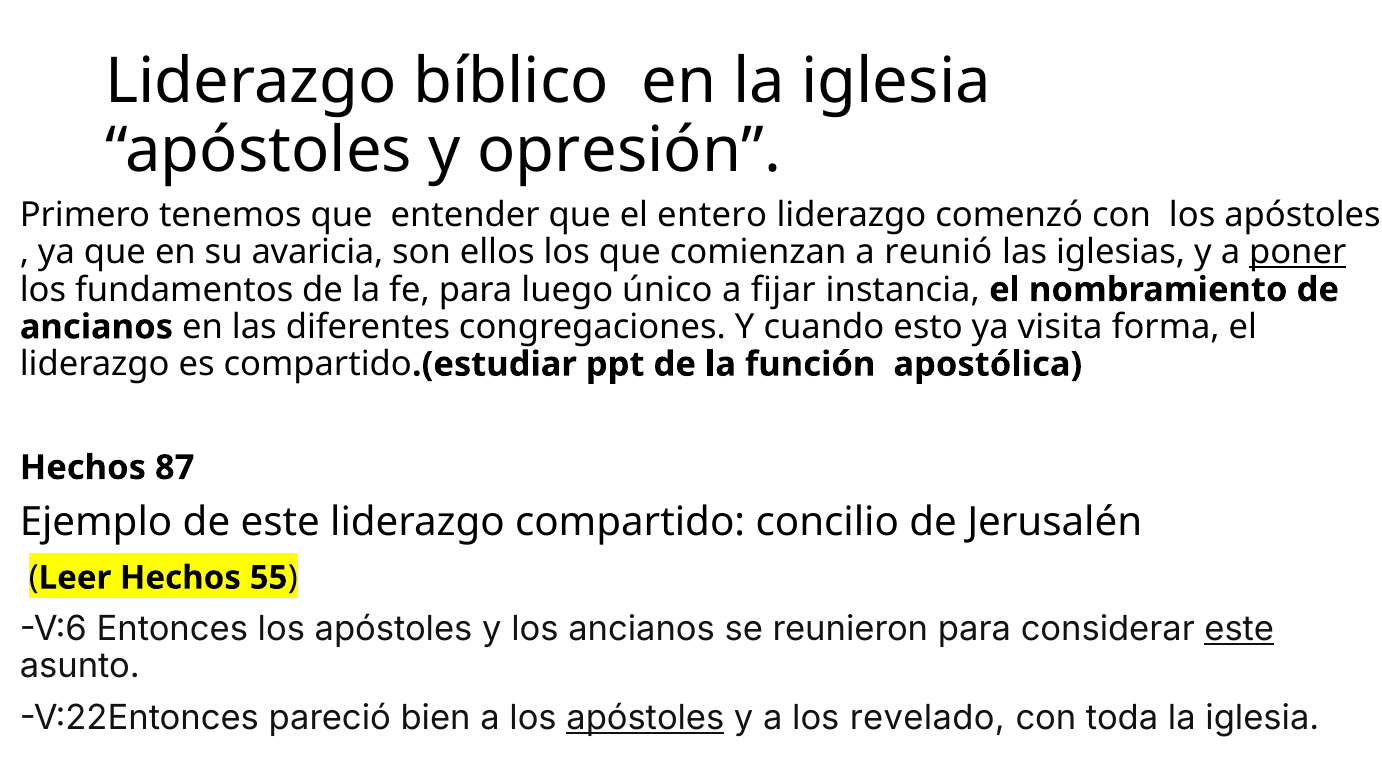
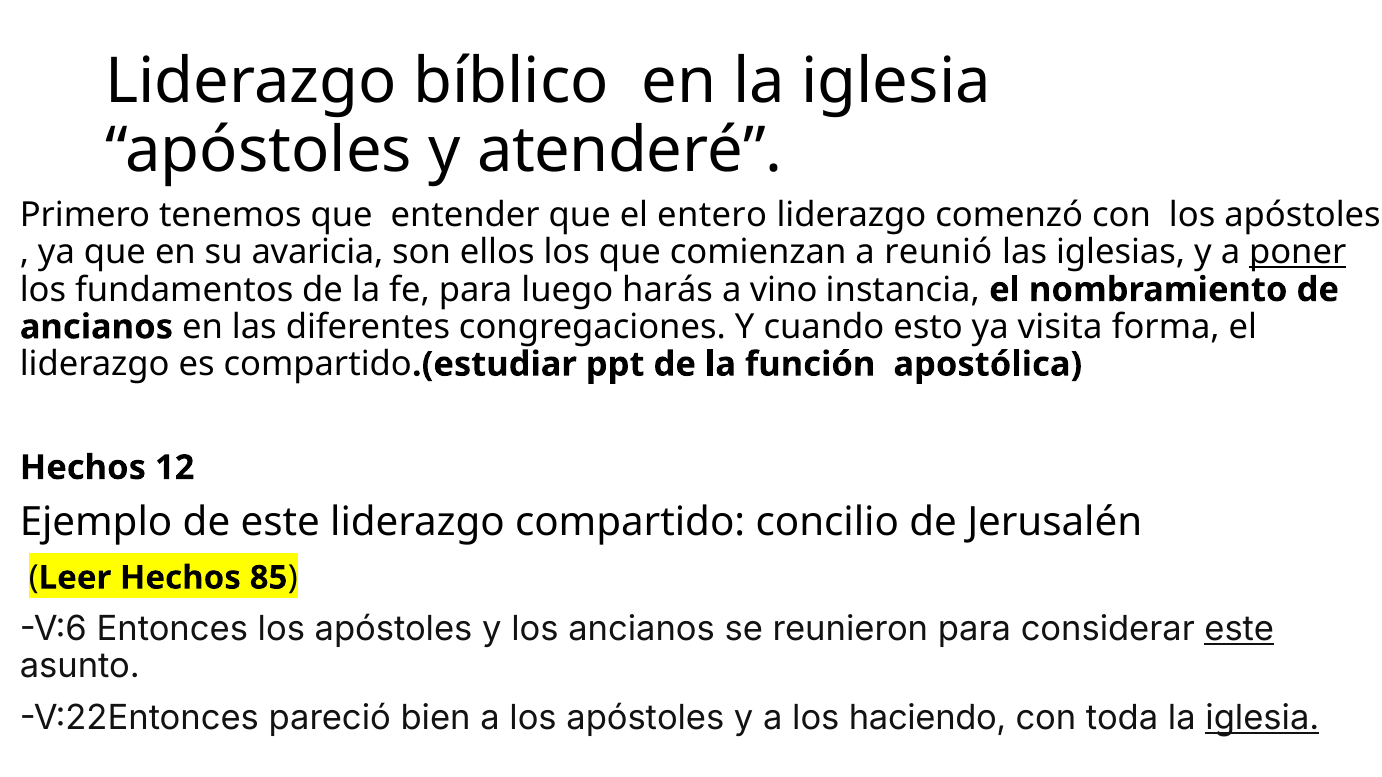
opresión: opresión -> atenderé (630, 150)
único: único -> harás (668, 290)
fijar: fijar -> vino (784, 290)
87: 87 -> 12 (175, 468)
55: 55 -> 85 (269, 578)
apóstoles underline: present -> none (645, 718)
revelado: revelado -> haciendo (928, 718)
iglesia underline: none -> present (1262, 718)
